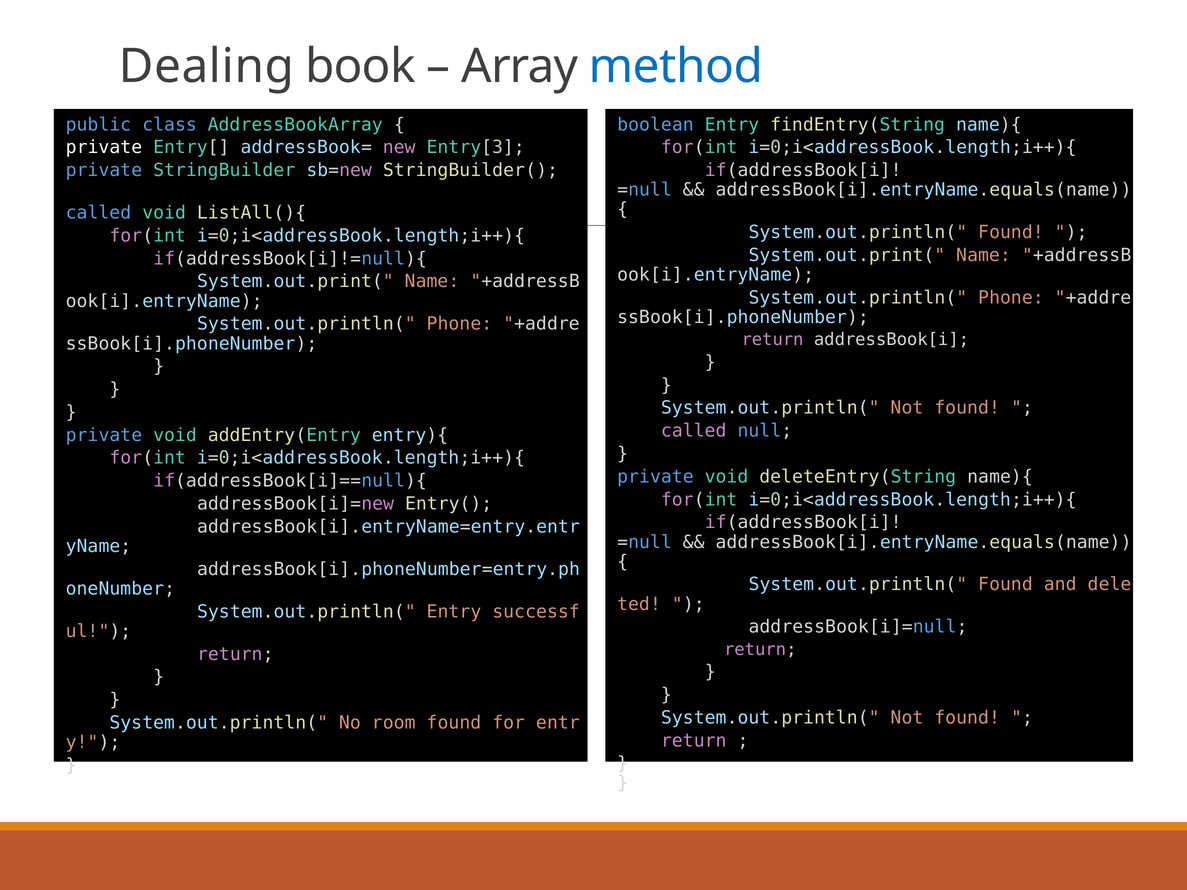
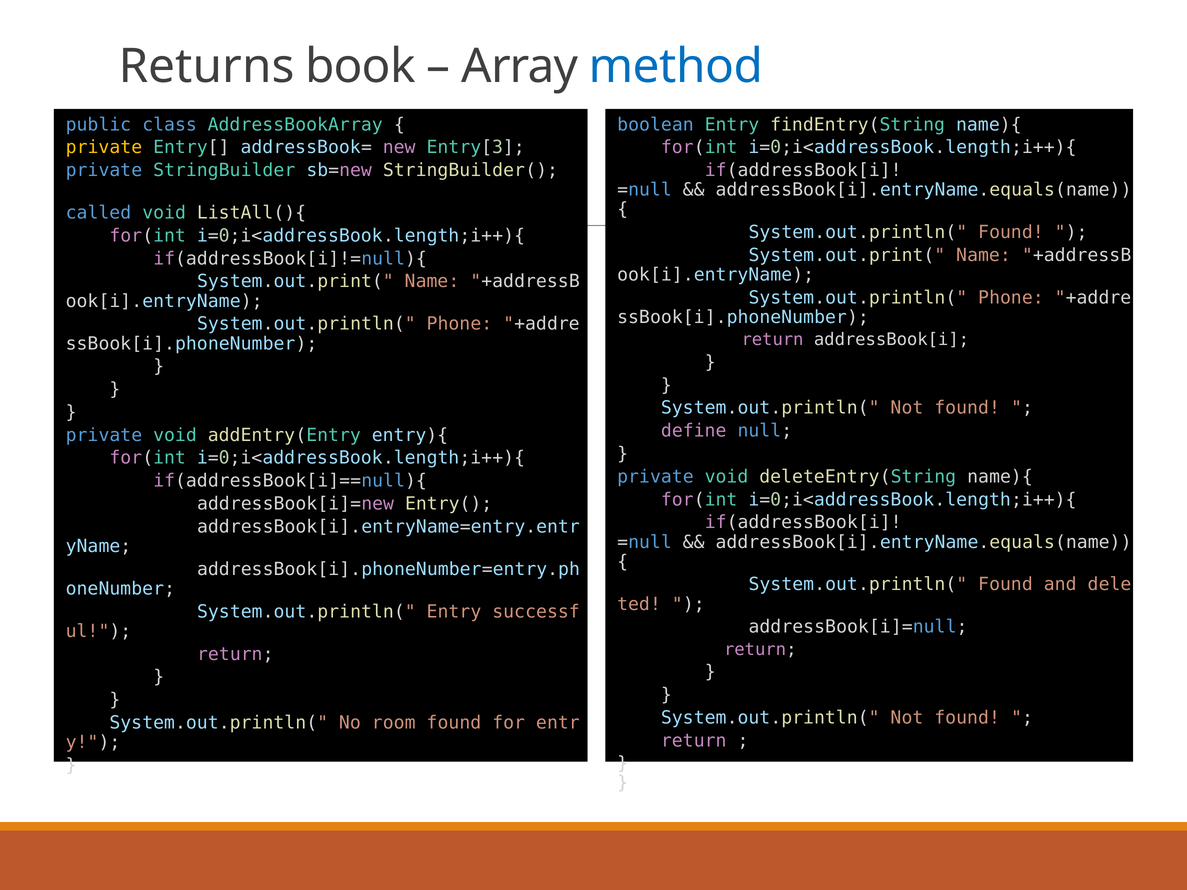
Dealing: Dealing -> Returns (207, 66)
private colour: white -> yellow (104, 147)
called: called -> define (694, 431)
